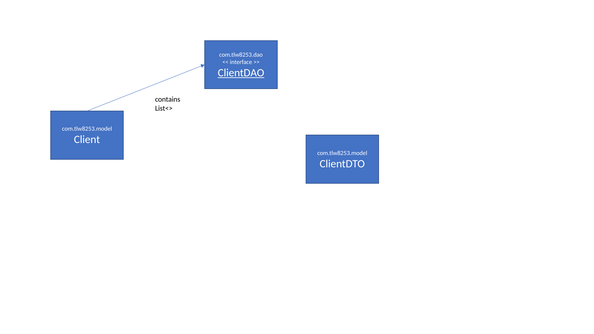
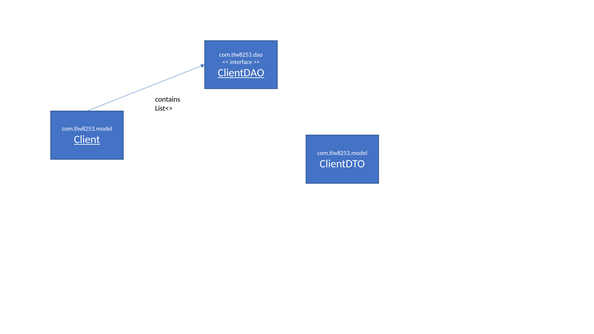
Client underline: none -> present (87, 140)
